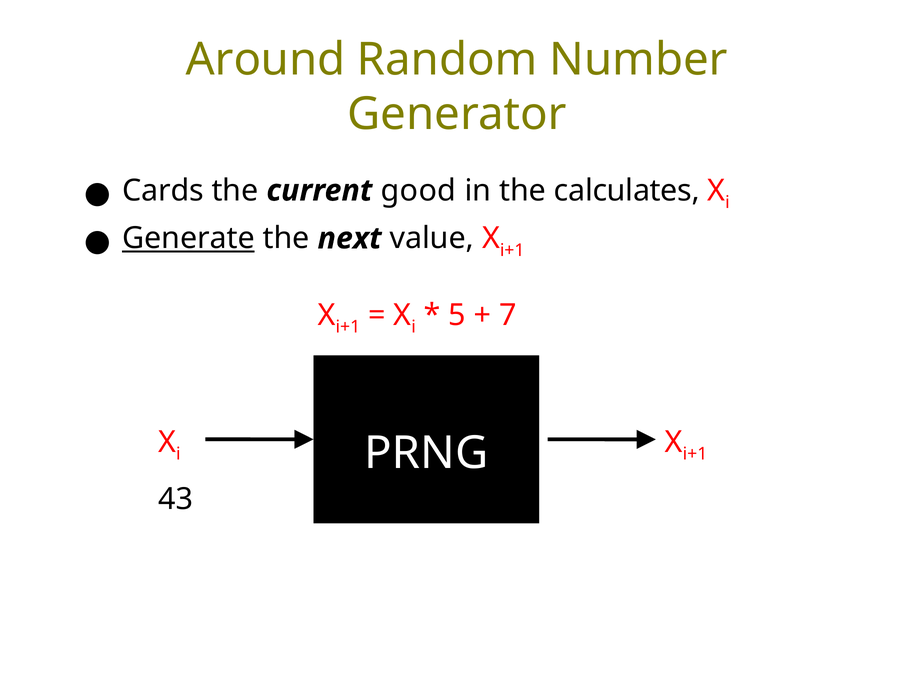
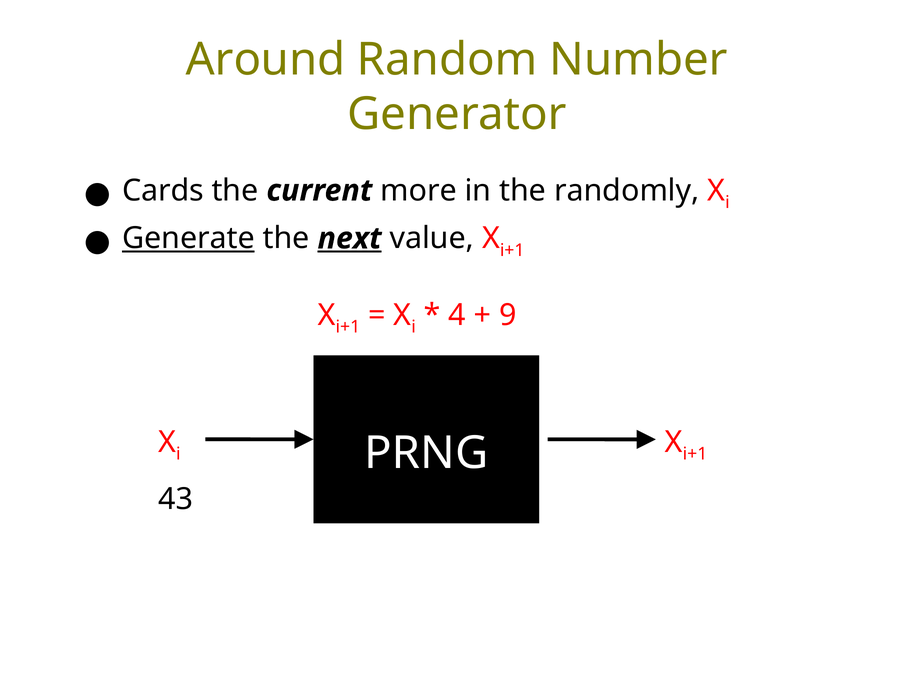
good: good -> more (419, 191)
calculates: calculates -> randomly (627, 191)
next underline: none -> present (350, 239)
5: 5 -> 4 (457, 315)
7: 7 -> 9 (508, 315)
